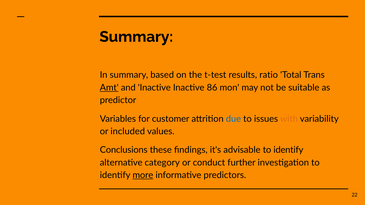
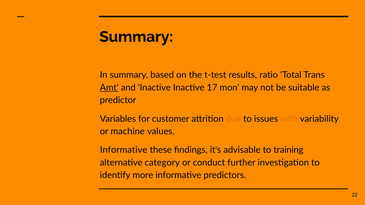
86: 86 -> 17 (212, 88)
due colour: blue -> orange (233, 119)
included: included -> machine (128, 132)
Conclusions: Conclusions -> Informative (124, 150)
advisable to identify: identify -> training (288, 150)
more underline: present -> none (143, 175)
